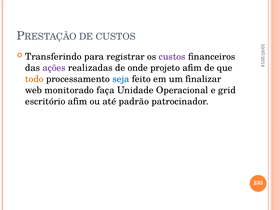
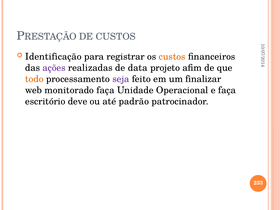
Transferindo: Transferindo -> Identificação (53, 57)
custos colour: purple -> orange (172, 57)
onde: onde -> data (138, 68)
seja colour: blue -> purple (121, 79)
e grid: grid -> faça (227, 90)
escritório afim: afim -> deve (78, 101)
